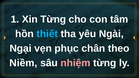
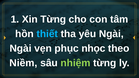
Ngại: Ngại -> Ngài (21, 48)
chân: chân -> nhọc (93, 48)
nhiệm colour: pink -> light green (75, 63)
